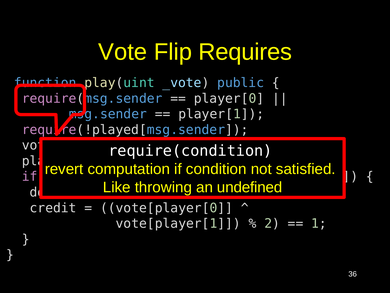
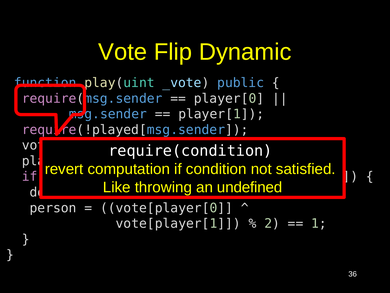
Requires: Requires -> Dynamic (245, 52)
credit: credit -> person (53, 208)
